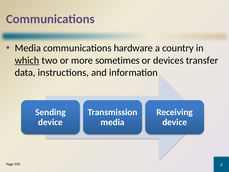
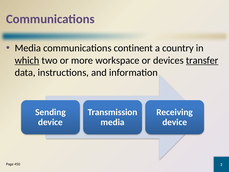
hardware: hardware -> continent (133, 48)
sometimes: sometimes -> workspace (117, 60)
transfer underline: none -> present (202, 60)
